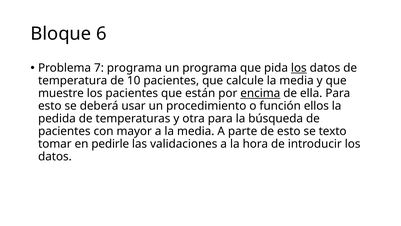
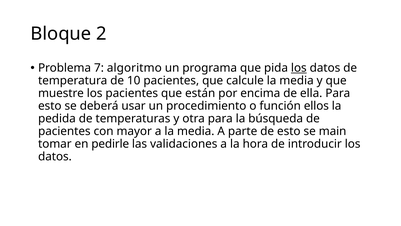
6: 6 -> 2 (101, 34)
7 programa: programa -> algoritmo (134, 68)
encima underline: present -> none (260, 93)
texto: texto -> main (333, 131)
